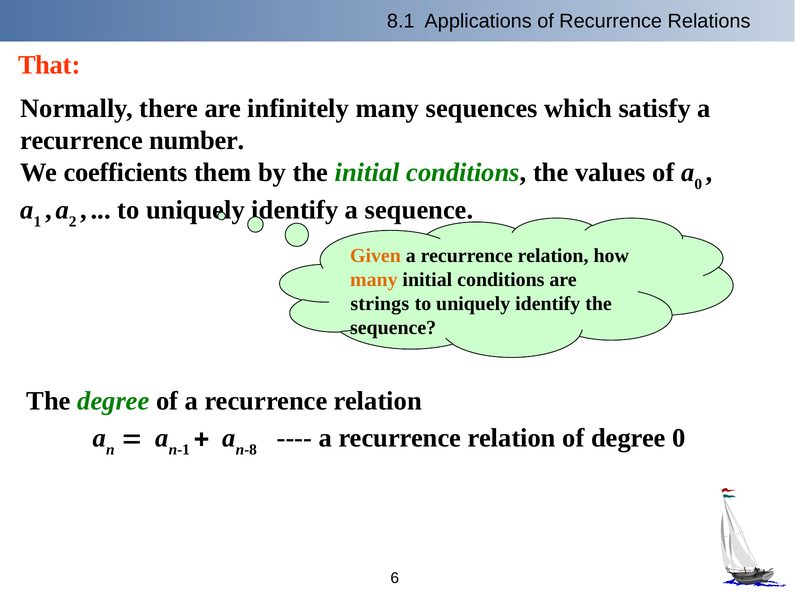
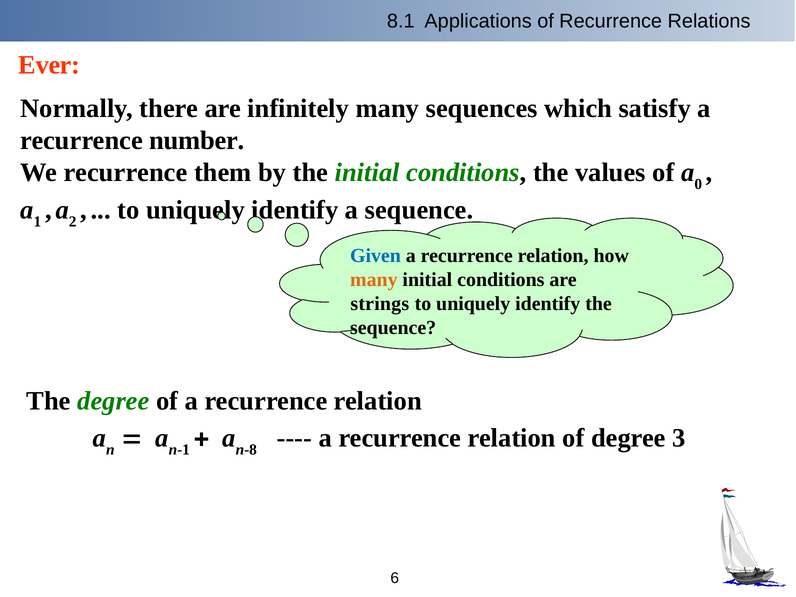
That: That -> Ever (49, 65)
We coefficients: coefficients -> recurrence (126, 172)
Given colour: orange -> blue (375, 256)
degree 0: 0 -> 3 (679, 438)
